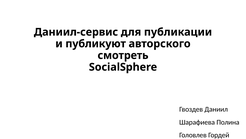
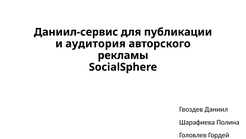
публикуют: публикуют -> аудитория (96, 44)
смотреть: смотреть -> рекламы (123, 55)
